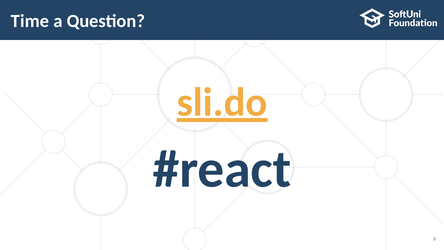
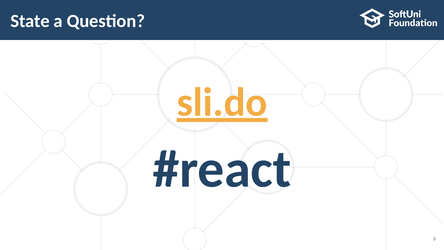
Time: Time -> State (30, 21)
